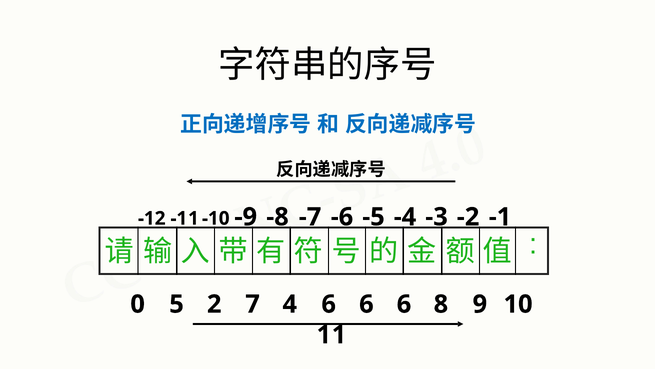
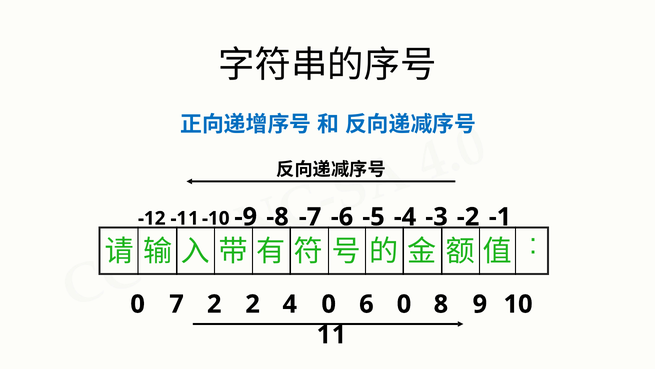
5: 5 -> 7 (177, 304)
2 7: 7 -> 2 (253, 304)
4 6: 6 -> 0 (329, 304)
6: 6 -> 0 (404, 304)
